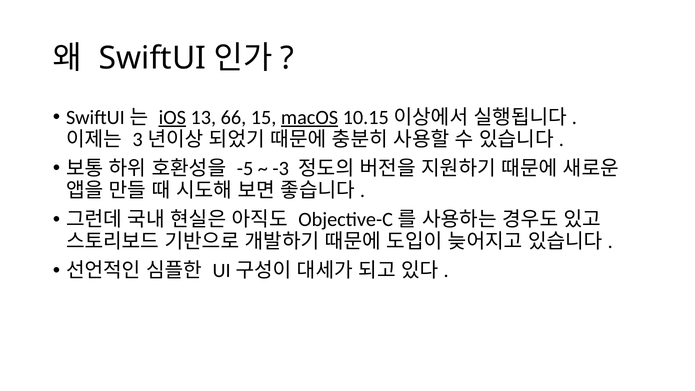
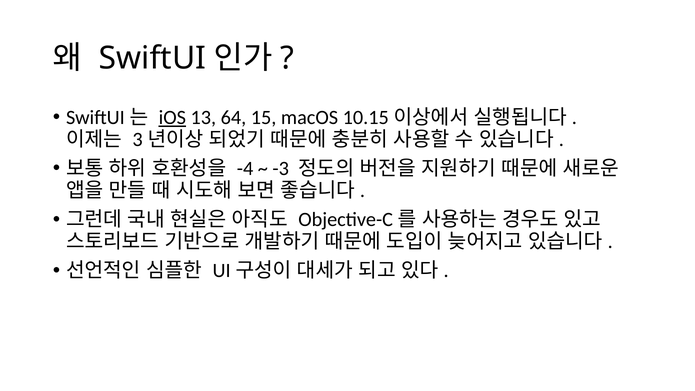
66: 66 -> 64 (234, 118)
macOS underline: present -> none (310, 118)
-5: -5 -> -4 (245, 169)
